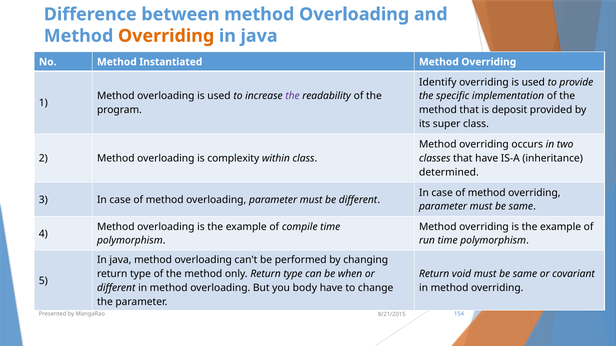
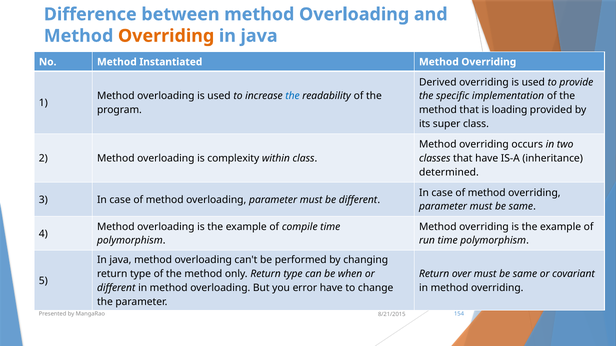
Identify: Identify -> Derived (438, 82)
the colour: purple -> blue (293, 96)
deposit: deposit -> loading (510, 110)
void: void -> over (462, 274)
body: body -> error (305, 288)
